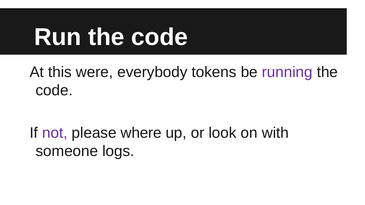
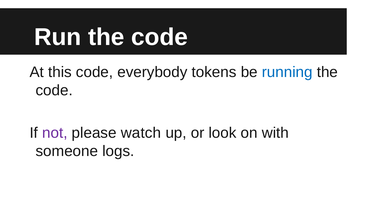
this were: were -> code (95, 72)
running colour: purple -> blue (287, 72)
where: where -> watch (141, 133)
